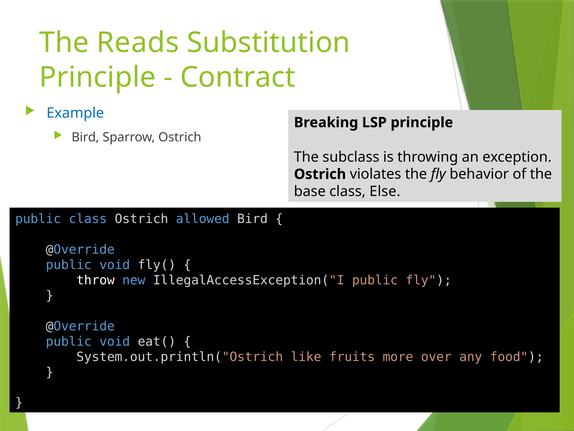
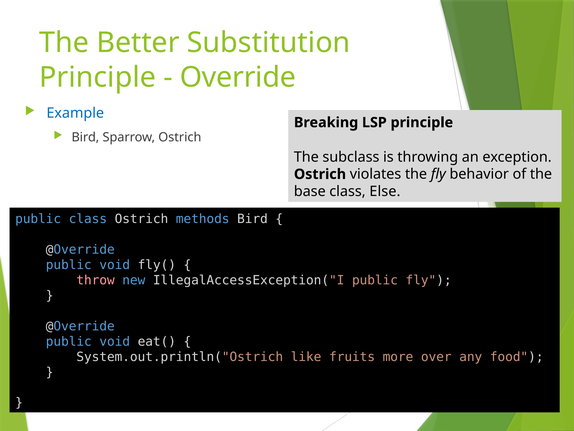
Reads: Reads -> Better (138, 43)
Contract: Contract -> Override (238, 77)
allowed: allowed -> methods (203, 219)
throw colour: white -> pink (96, 280)
